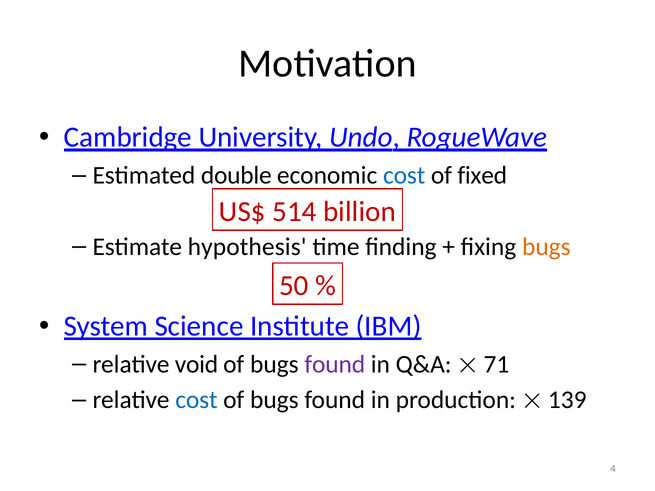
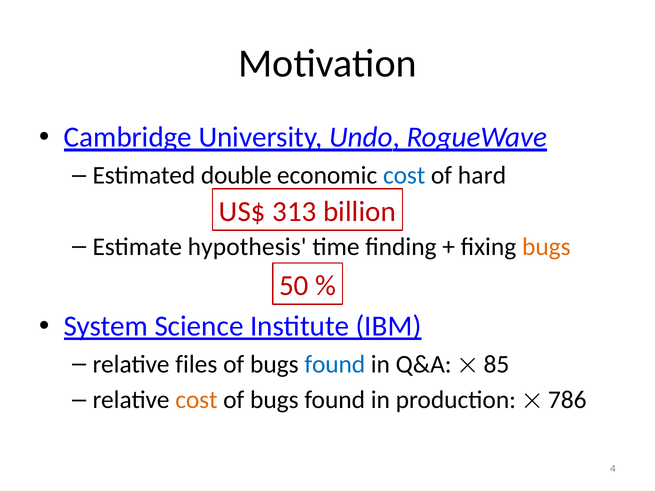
fixed: fixed -> hard (482, 176)
514: 514 -> 313 (294, 212)
void: void -> files (196, 365)
found colour: purple -> blue (335, 365)
71: 71 -> 85 (496, 365)
cost colour: blue -> orange (196, 400)
139: 139 -> 786 (567, 400)
